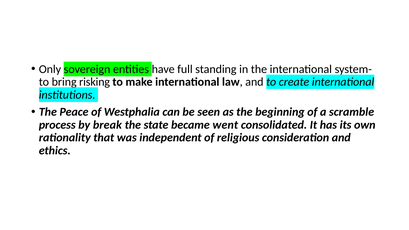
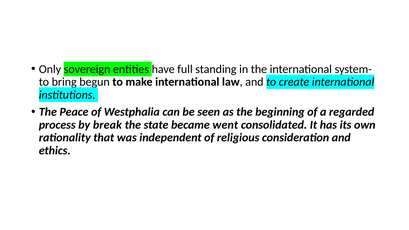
risking: risking -> begun (95, 82)
scramble: scramble -> regarded (352, 112)
